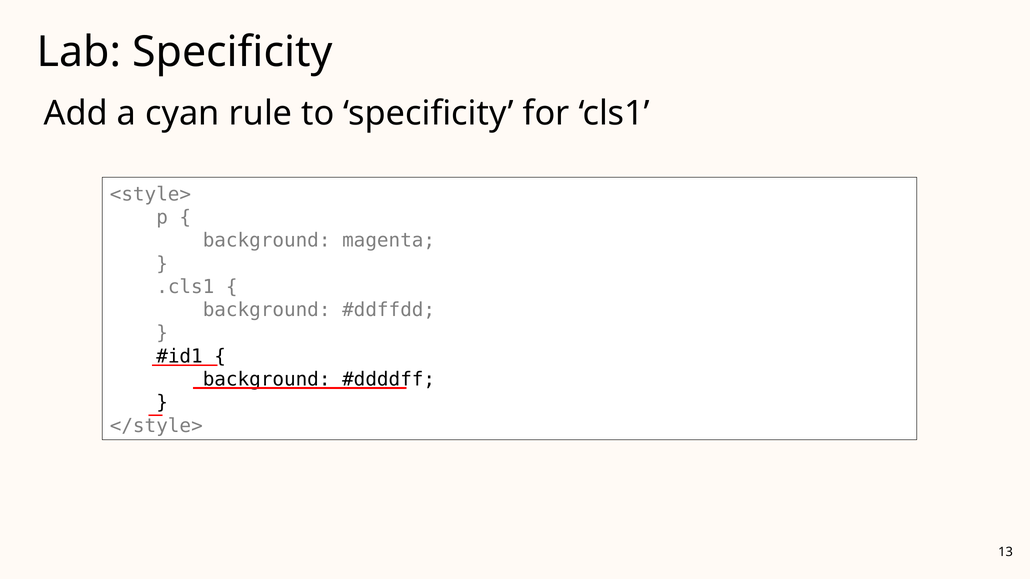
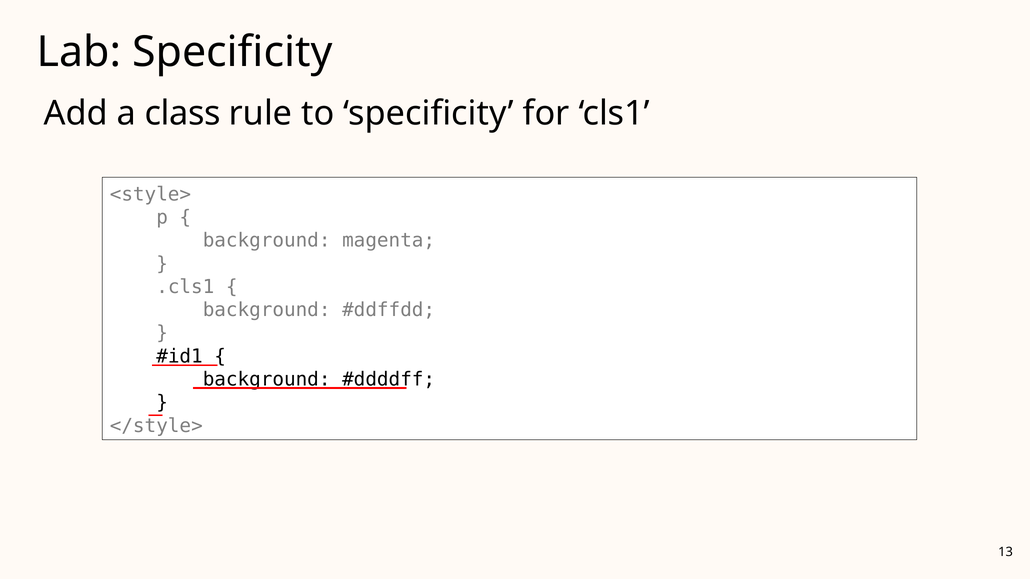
cyan: cyan -> class (183, 114)
